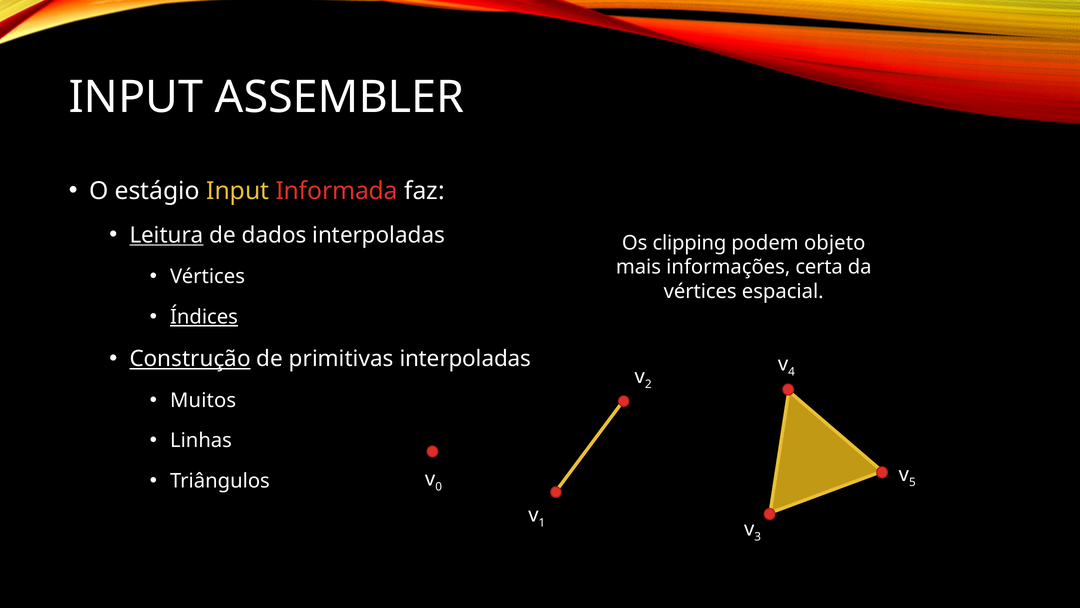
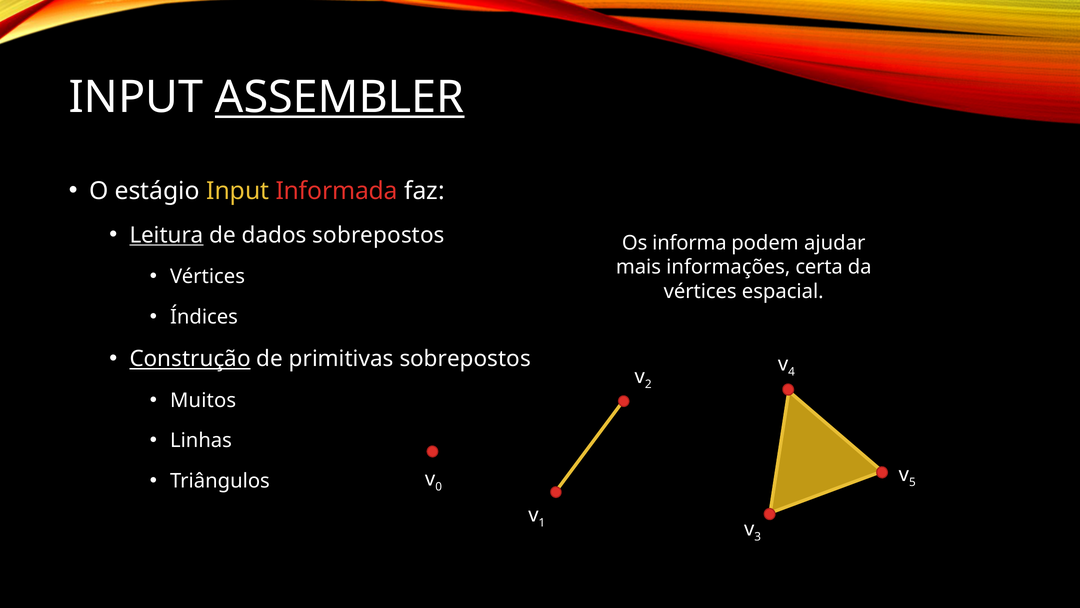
ASSEMBLER underline: none -> present (340, 97)
dados interpoladas: interpoladas -> sobrepostos (379, 235)
clipping: clipping -> informa (689, 243)
objeto: objeto -> ajudar (835, 243)
Índices underline: present -> none (204, 317)
primitivas interpoladas: interpoladas -> sobrepostos (465, 359)
